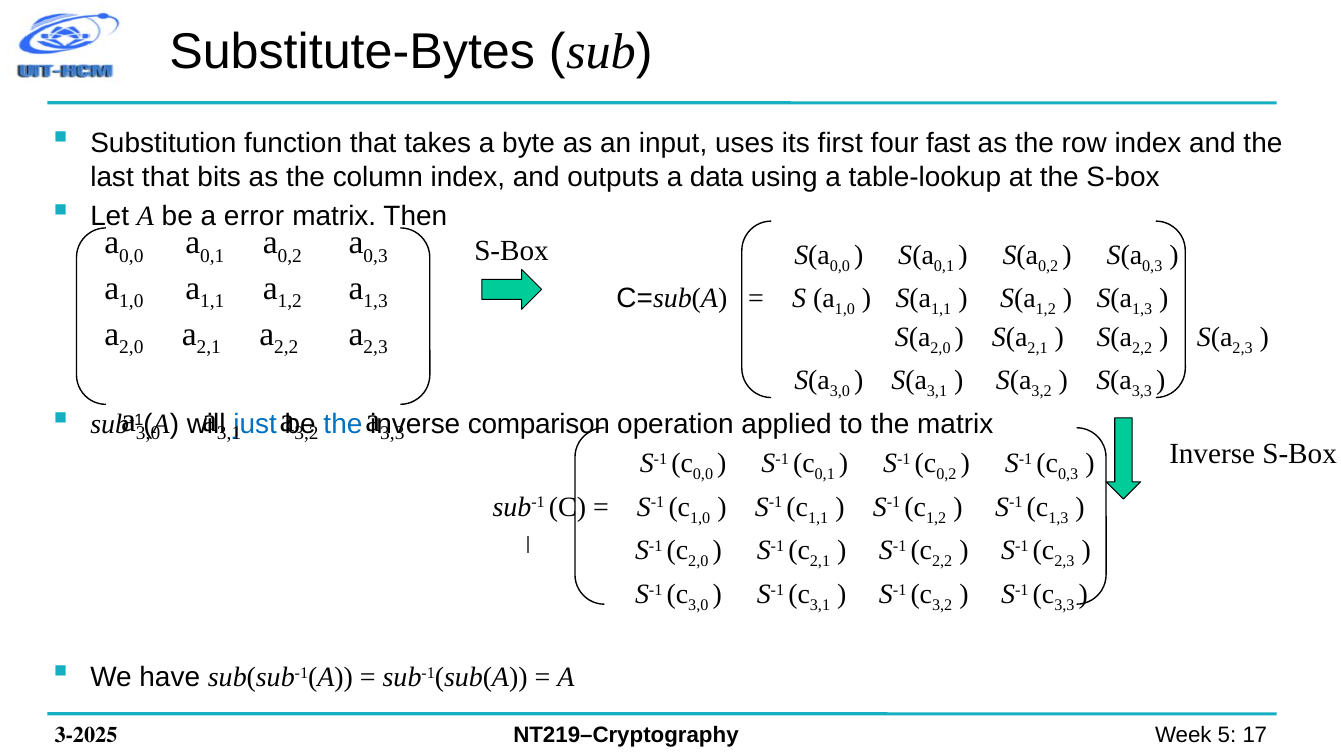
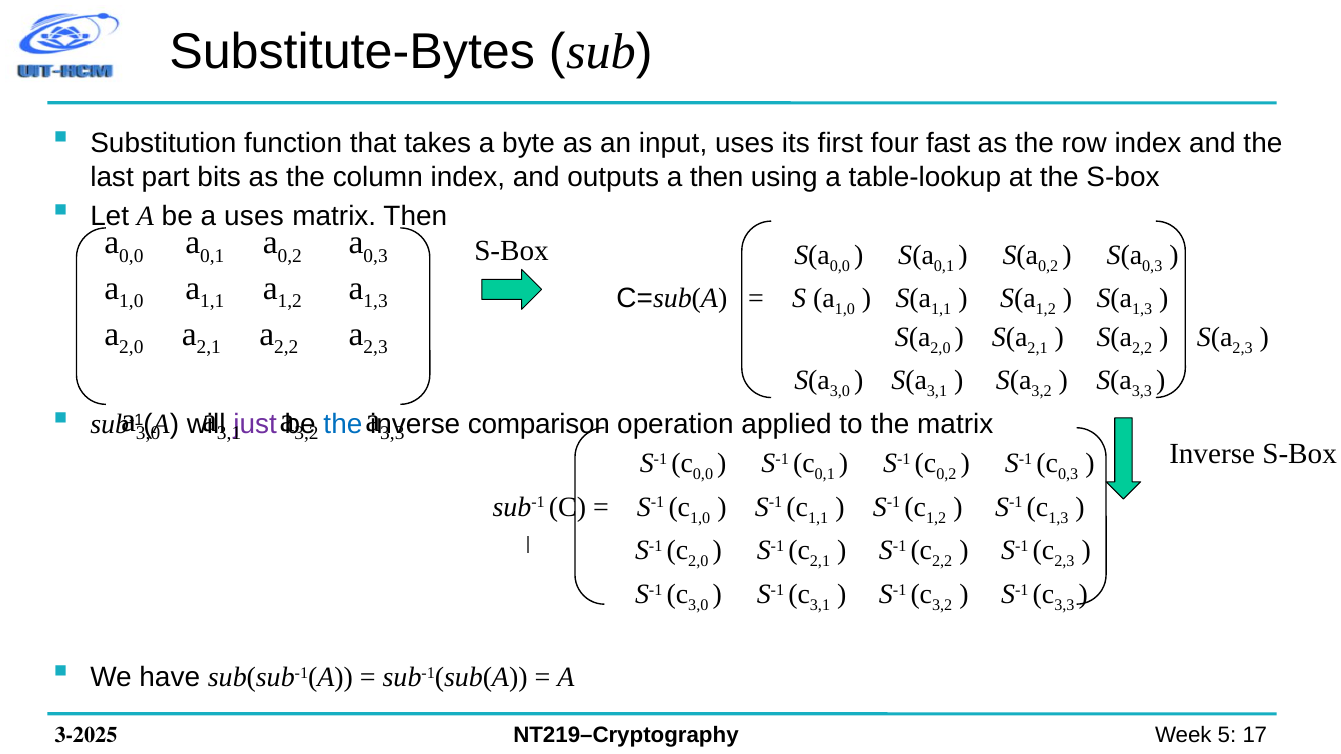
last that: that -> part (166, 177)
a data: data -> then (717, 177)
a error: error -> uses (254, 216)
just colour: blue -> purple (255, 424)
